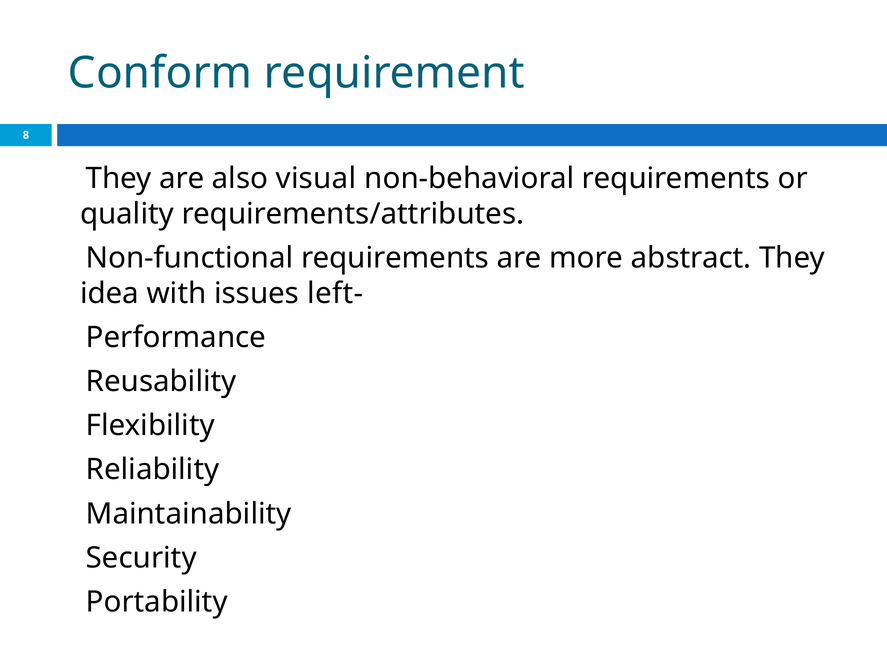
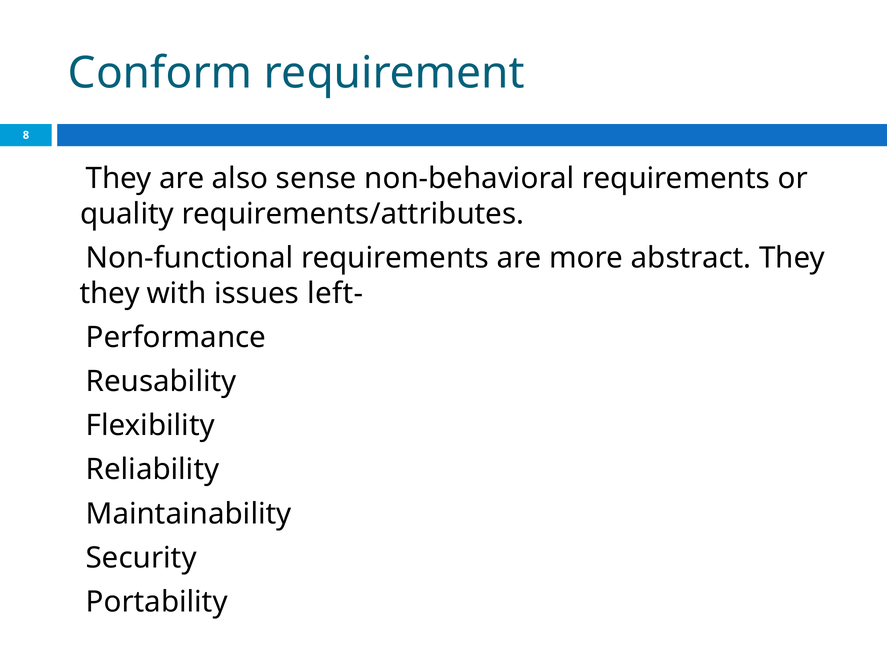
visual: visual -> sense (316, 178)
idea: idea -> they (110, 293)
